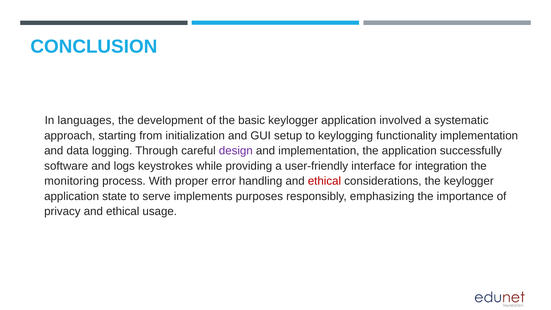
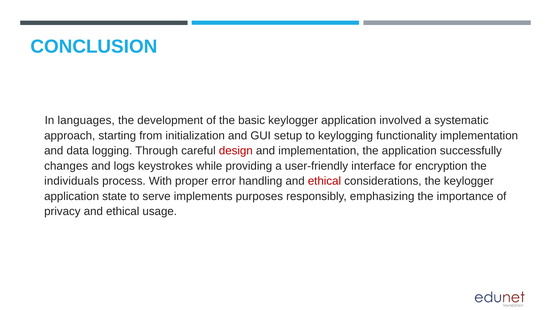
design colour: purple -> red (236, 151)
software: software -> changes (66, 166)
integration: integration -> encryption (441, 166)
monitoring: monitoring -> individuals (72, 181)
